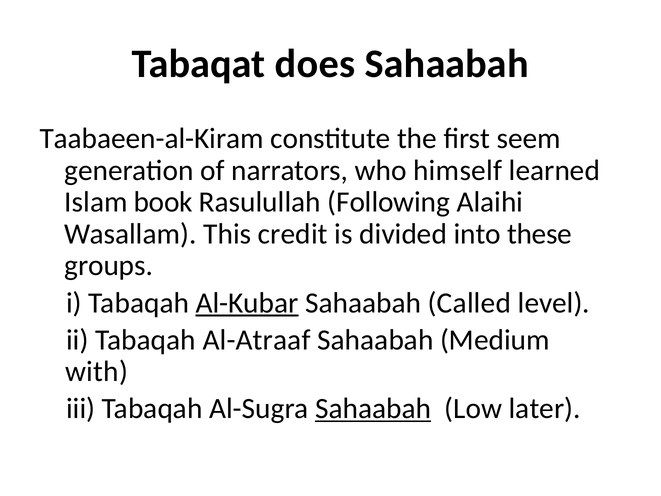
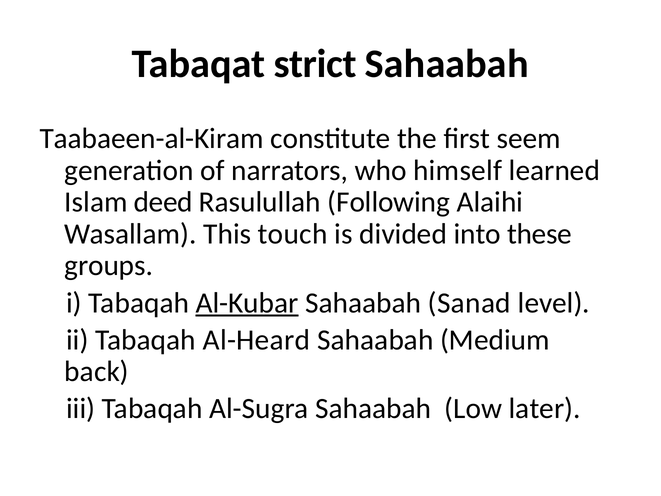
does: does -> strict (315, 64)
book: book -> deed (163, 202)
credit: credit -> touch (293, 234)
Called: Called -> Sanad (469, 303)
Al-Atraaf: Al-Atraaf -> Al-Heard (256, 340)
with: with -> back (97, 371)
Sahaabah underline: present -> none (373, 409)
